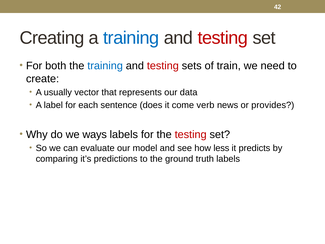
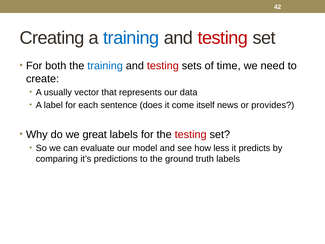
train: train -> time (229, 66)
verb: verb -> itself (206, 105)
ways: ways -> great (95, 134)
